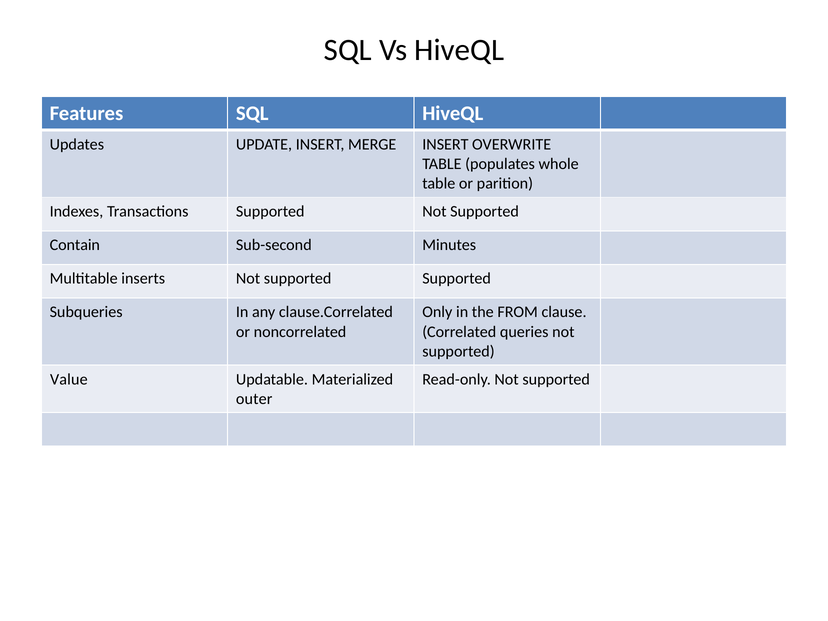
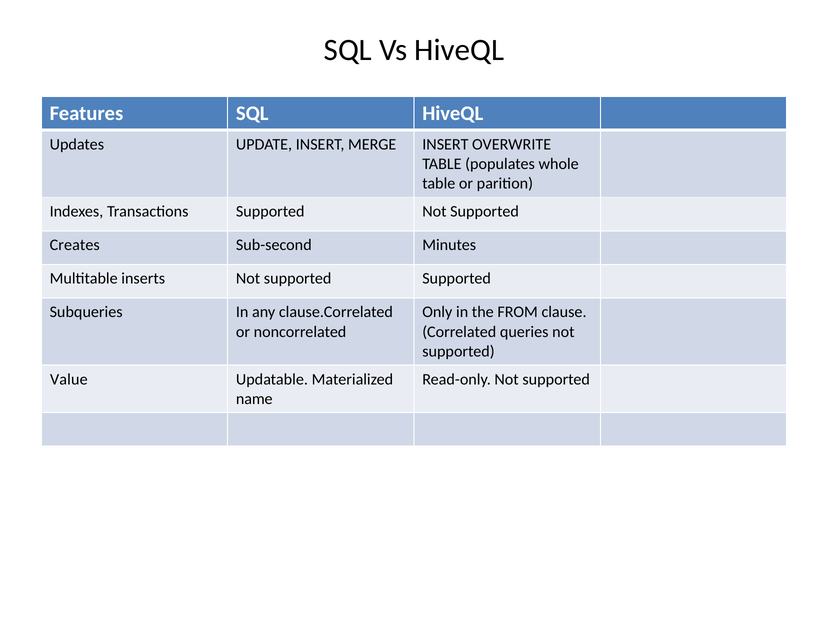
Contain: Contain -> Creates (75, 245)
outer: outer -> name (254, 399)
